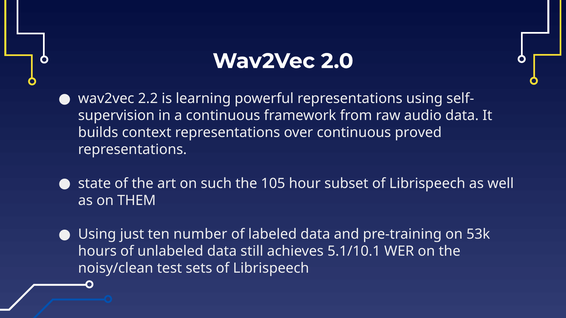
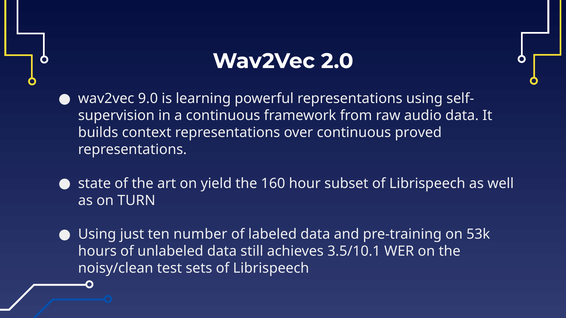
2.2: 2.2 -> 9.0 (148, 99)
such: such -> yield (216, 184)
105: 105 -> 160 (273, 184)
THEM: THEM -> TURN (136, 201)
5.1/10.1: 5.1/10.1 -> 3.5/10.1 (354, 252)
